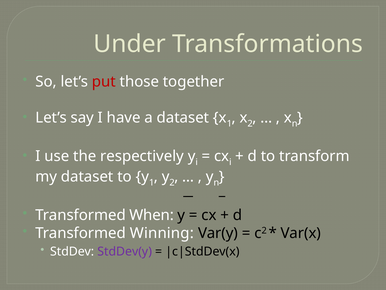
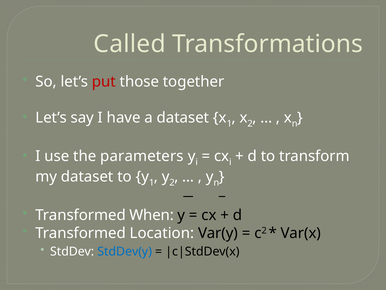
Under: Under -> Called (130, 44)
respectively: respectively -> parameters (142, 156)
Winning: Winning -> Location (162, 233)
StdDev(y colour: purple -> blue (125, 251)
